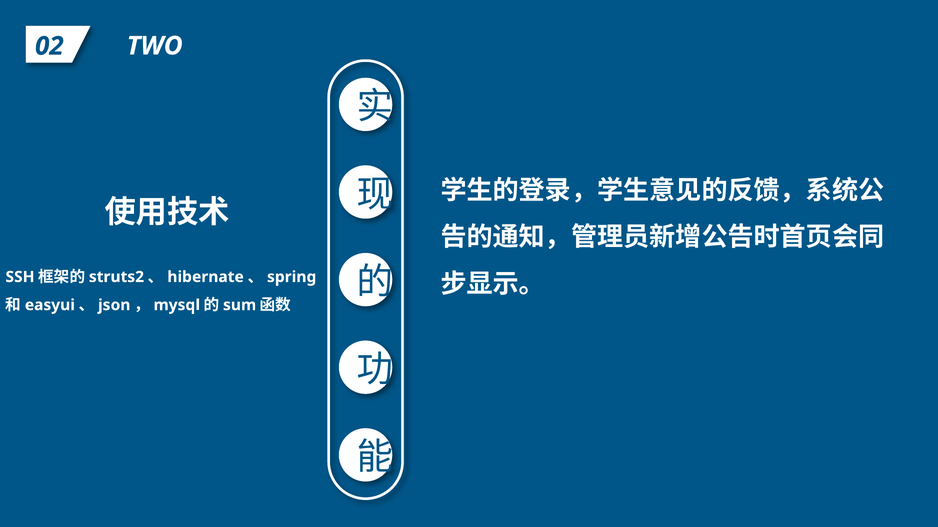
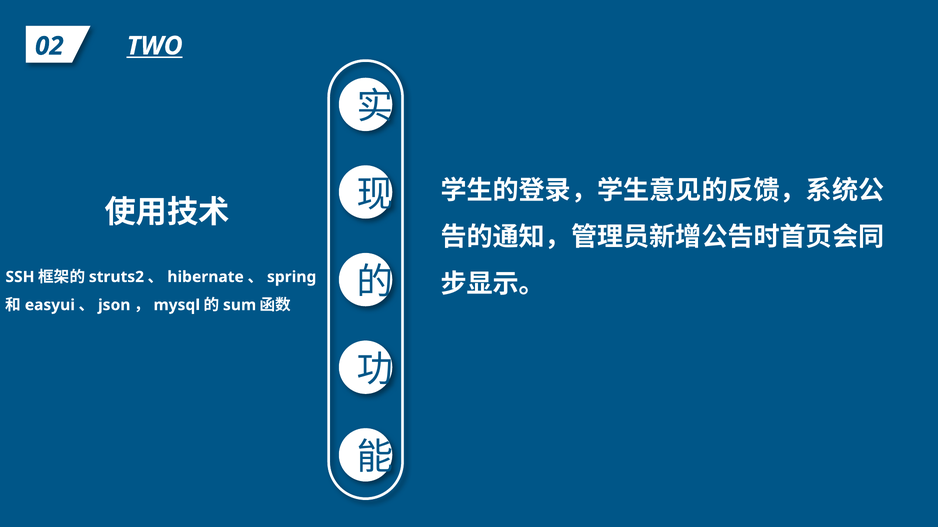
TWO underline: none -> present (155, 46)
